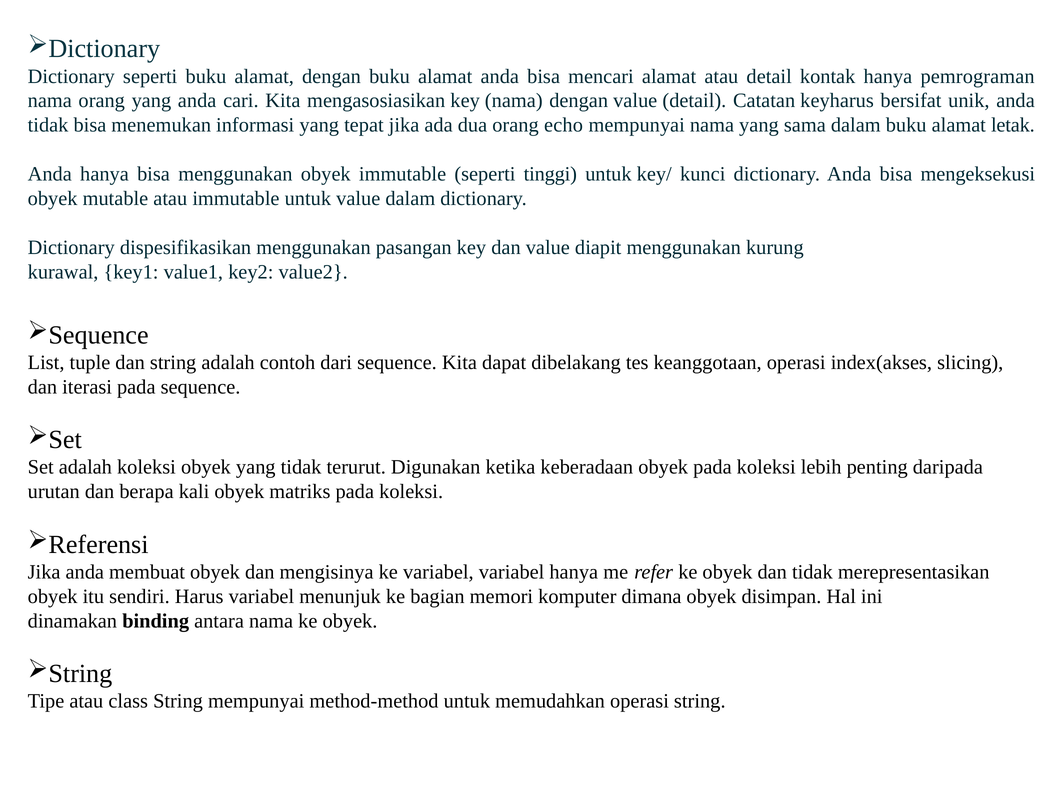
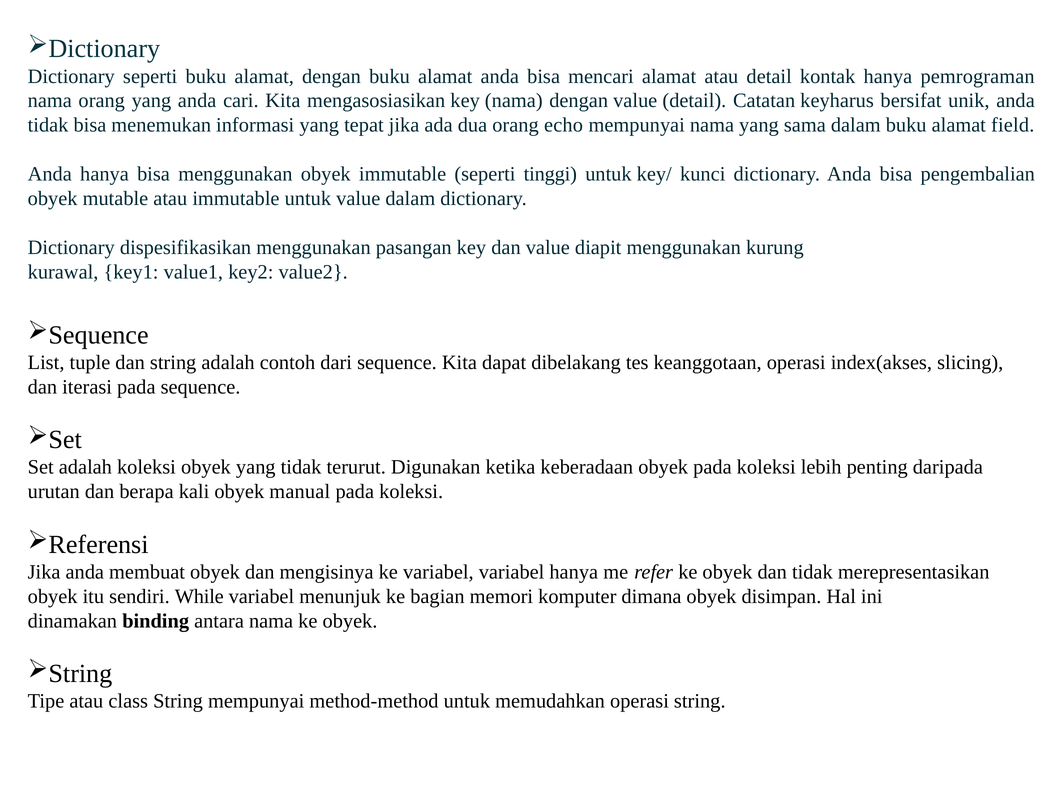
letak: letak -> field (1013, 125)
mengeksekusi: mengeksekusi -> pengembalian (978, 174)
matriks: matriks -> manual (300, 492)
Harus: Harus -> While (199, 597)
